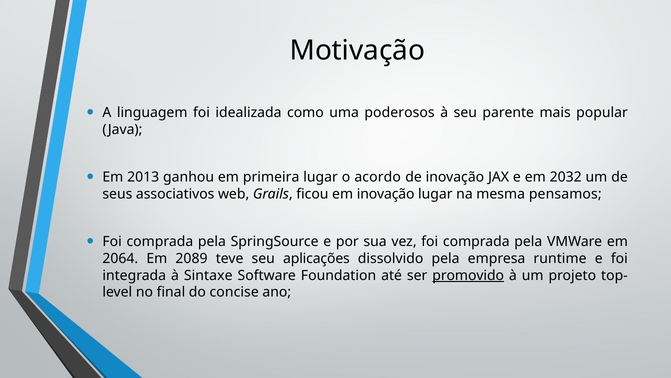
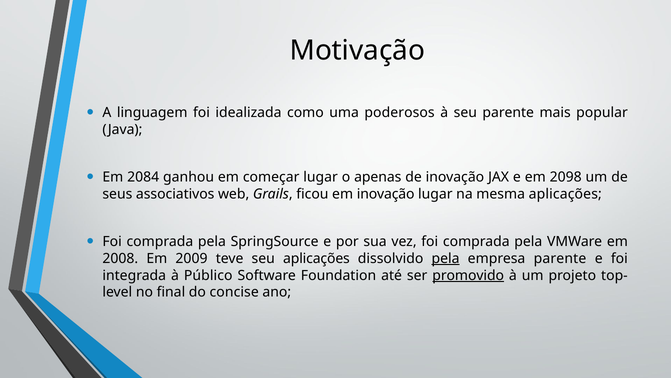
2013: 2013 -> 2084 (143, 177)
primeira: primeira -> começar (271, 177)
acordo: acordo -> apenas (378, 177)
2032: 2032 -> 2098 (566, 177)
mesma pensamos: pensamos -> aplicações (565, 194)
2064: 2064 -> 2008 (120, 258)
2089: 2089 -> 2009 (192, 258)
pela underline: none -> present (446, 258)
empresa runtime: runtime -> parente (560, 258)
Sintaxe: Sintaxe -> Público (208, 275)
